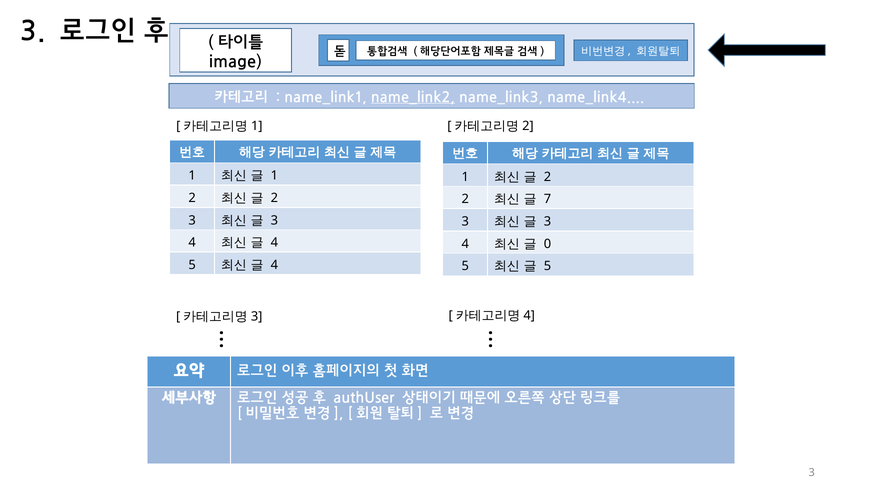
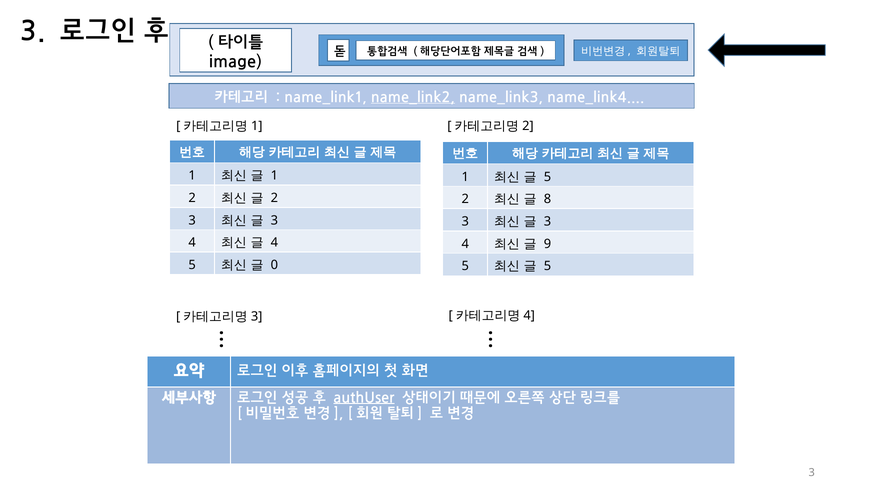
2: 2 -> 5 (547, 177)
7: 7 -> 8 (547, 199)
0: 0 -> 9 (547, 244)
4: 4 -> 0 (274, 265)
authUser underline: none -> present (364, 397)
